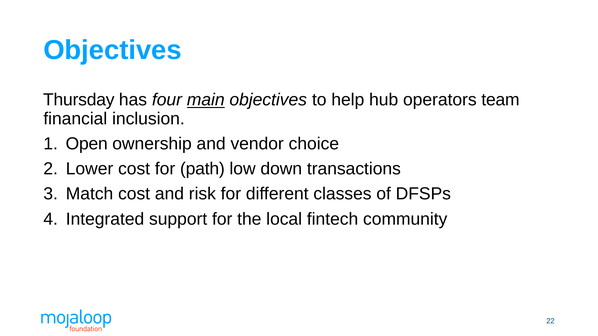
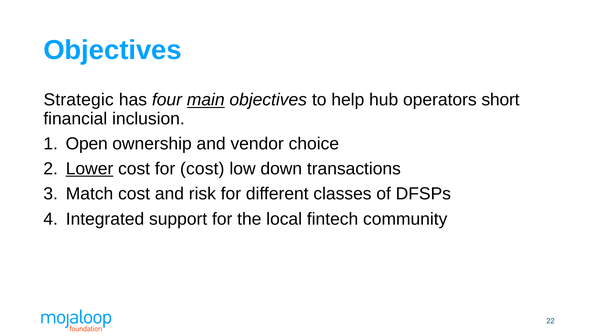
Thursday: Thursday -> Strategic (79, 100)
team: team -> short (500, 100)
Lower underline: none -> present (90, 169)
for path: path -> cost (202, 169)
